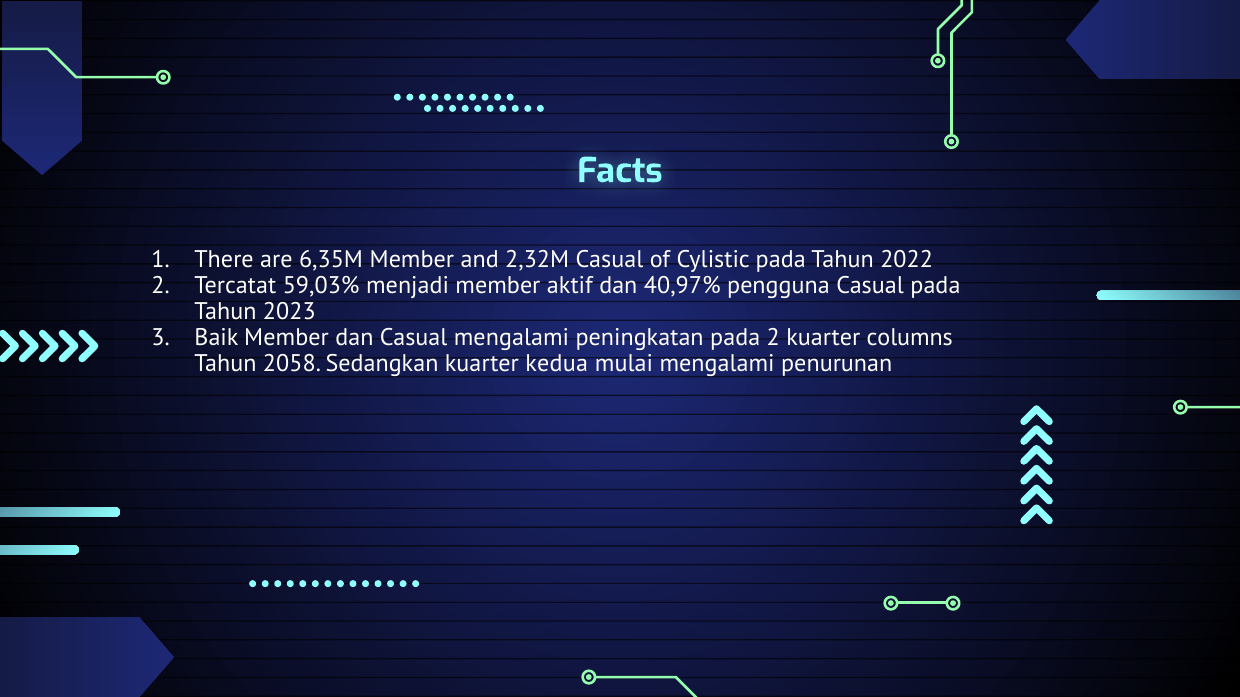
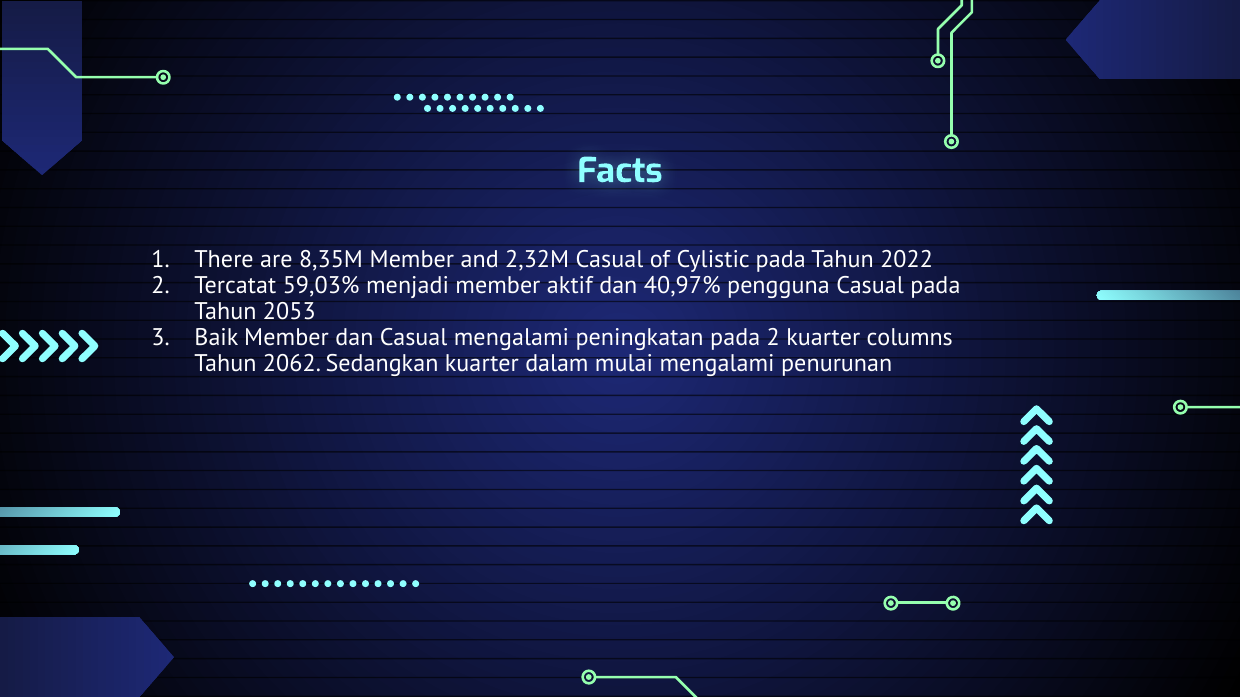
6,35M: 6,35M -> 8,35M (331, 259)
2023: 2023 -> 2053 (289, 312)
2058: 2058 -> 2062 (292, 364)
kedua: kedua -> dalam (557, 364)
